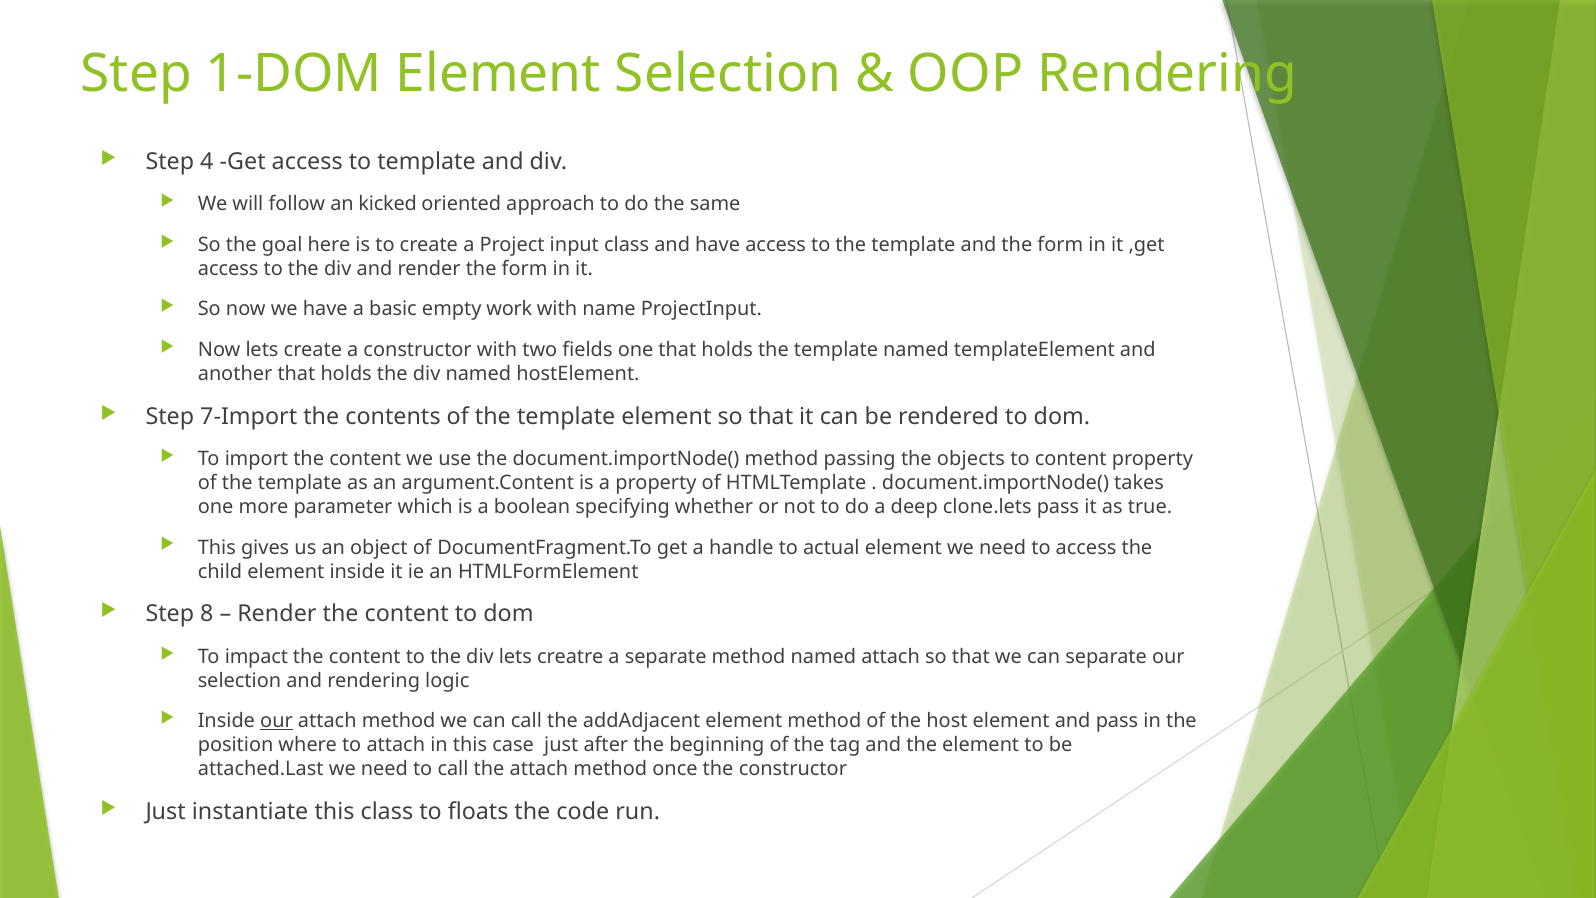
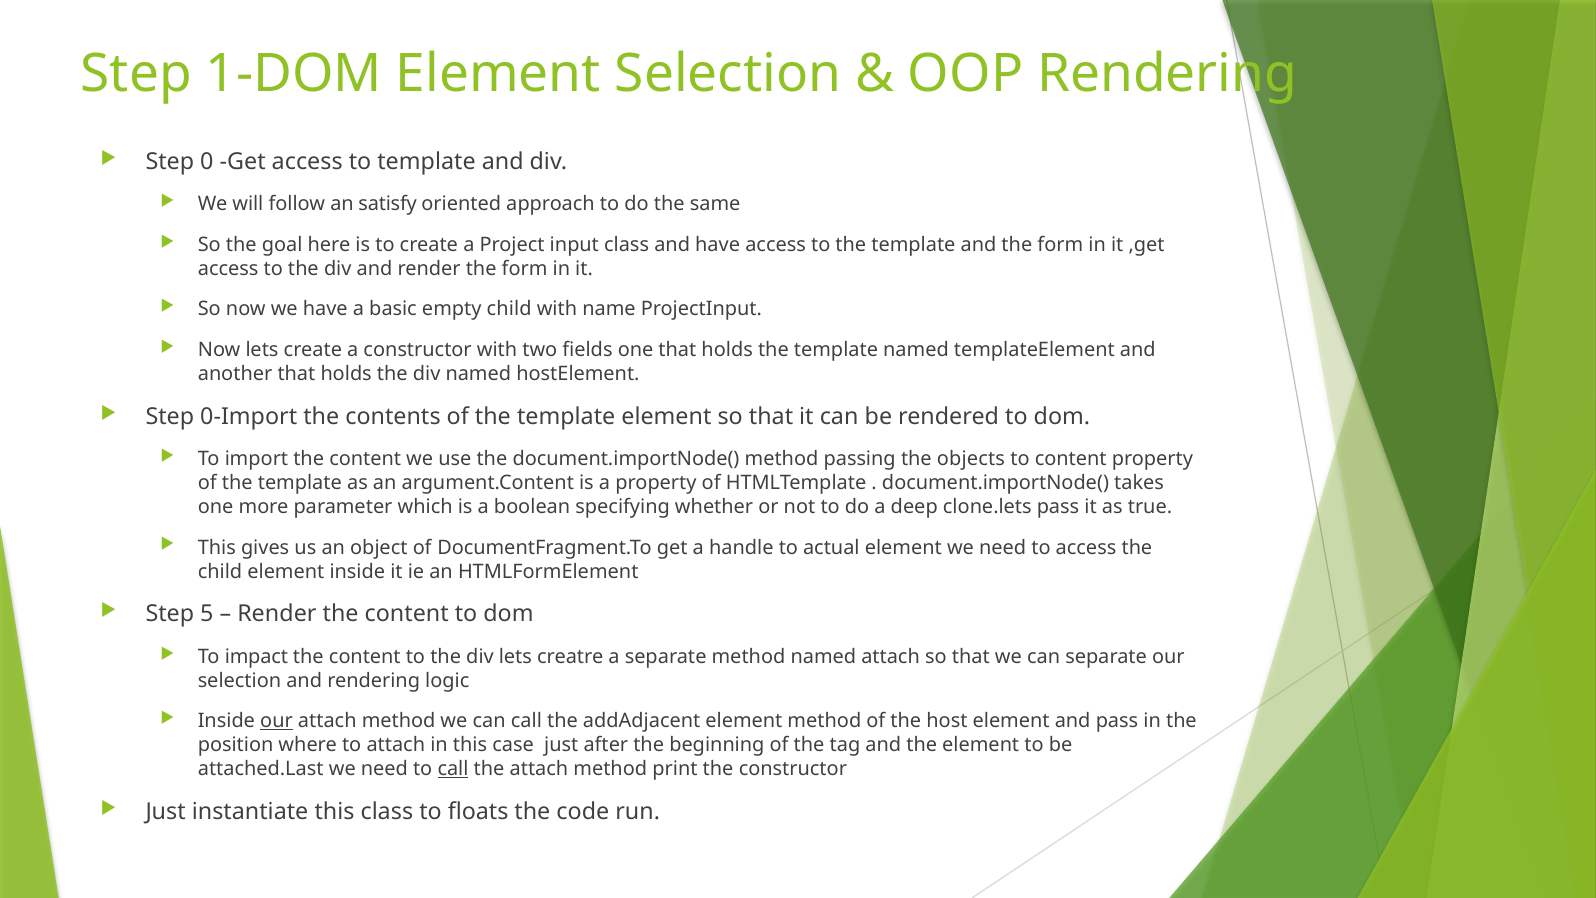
4: 4 -> 0 (207, 162)
kicked: kicked -> satisfy (388, 204)
empty work: work -> child (509, 309)
7-Import: 7-Import -> 0-Import (249, 417)
8: 8 -> 5 (207, 614)
call underline: none -> present (453, 769)
once: once -> print (675, 769)
